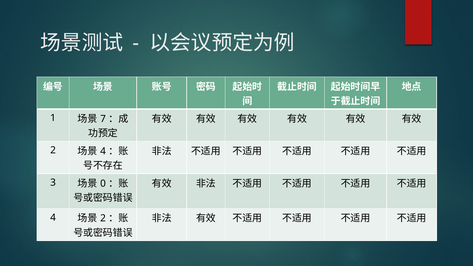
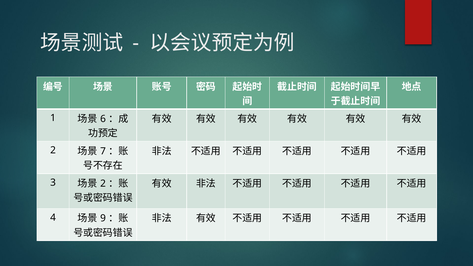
7: 7 -> 6 (103, 119)
4: 4 -> 7 (103, 151)
0: 0 -> 2 (103, 184)
2: 2 -> 9 (103, 218)
